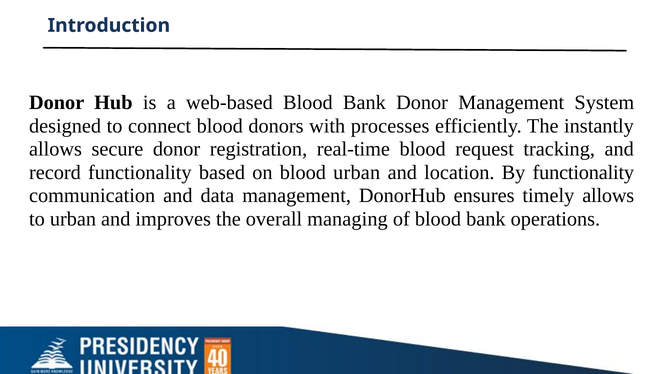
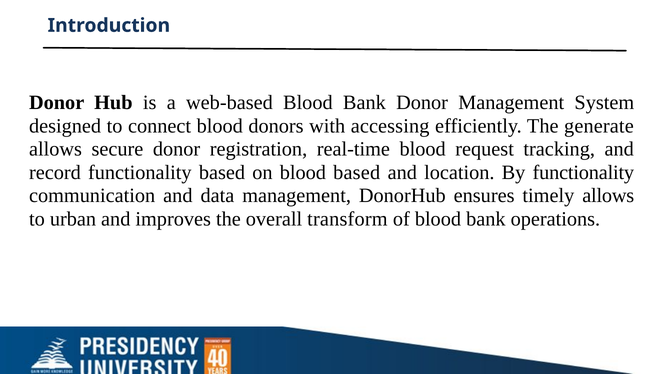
processes: processes -> accessing (390, 126)
instantly: instantly -> generate (599, 126)
blood urban: urban -> based (357, 172)
managing: managing -> transform (347, 219)
